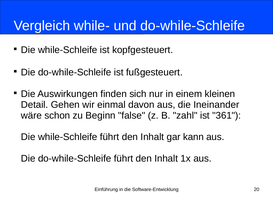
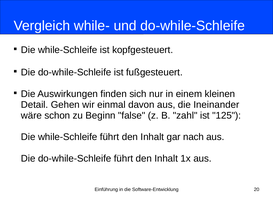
361: 361 -> 125 (227, 115)
kann: kann -> nach (193, 137)
